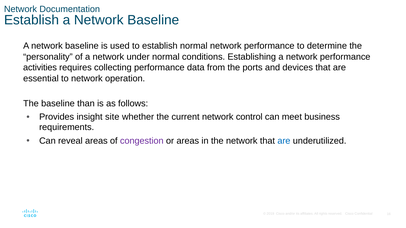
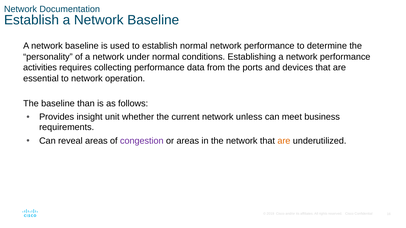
site: site -> unit (112, 117)
control: control -> unless (249, 117)
are colour: blue -> orange (284, 141)
